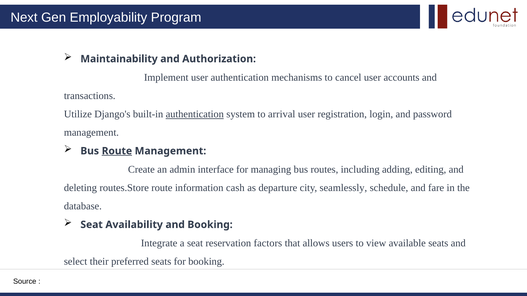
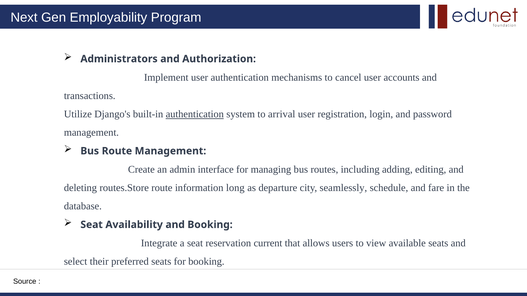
Maintainability: Maintainability -> Administrators (119, 59)
Route underline: present -> none (117, 151)
cash: cash -> long (235, 188)
factors: factors -> current (268, 243)
